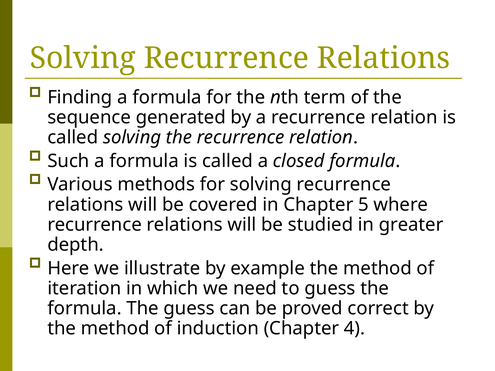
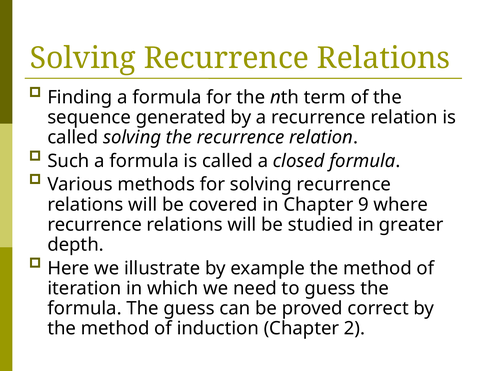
5: 5 -> 9 (363, 205)
4: 4 -> 2 (355, 329)
